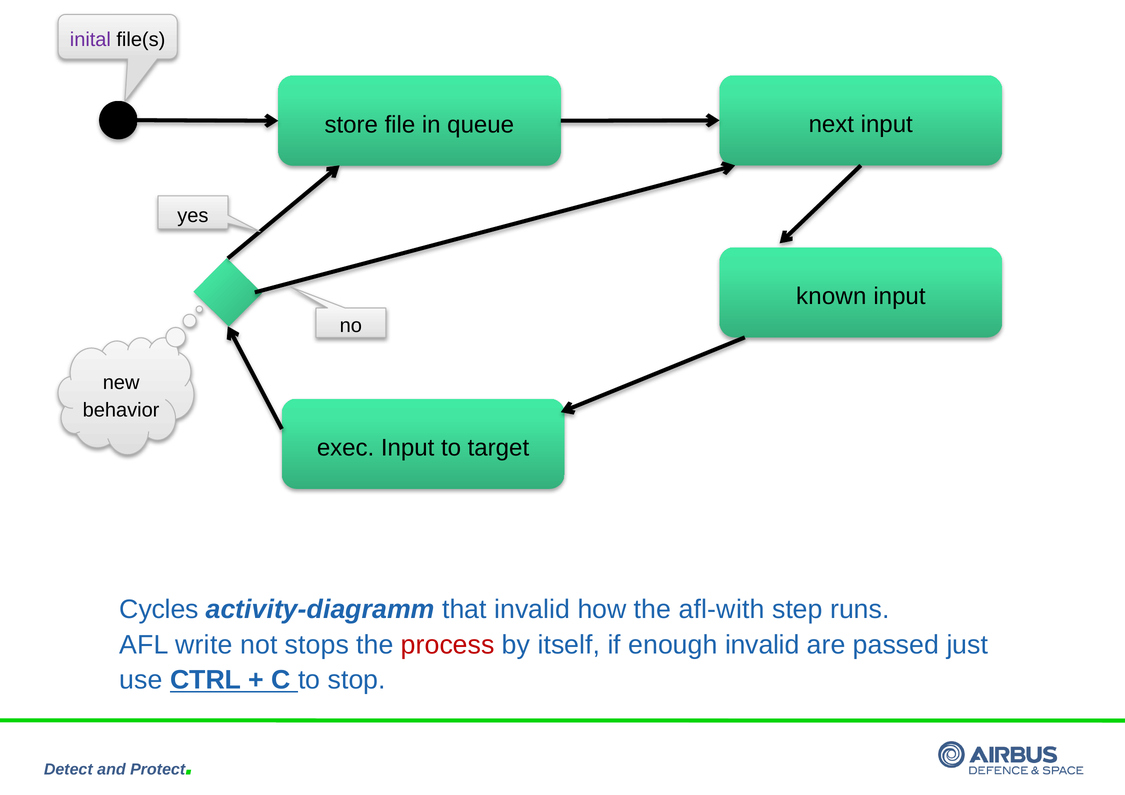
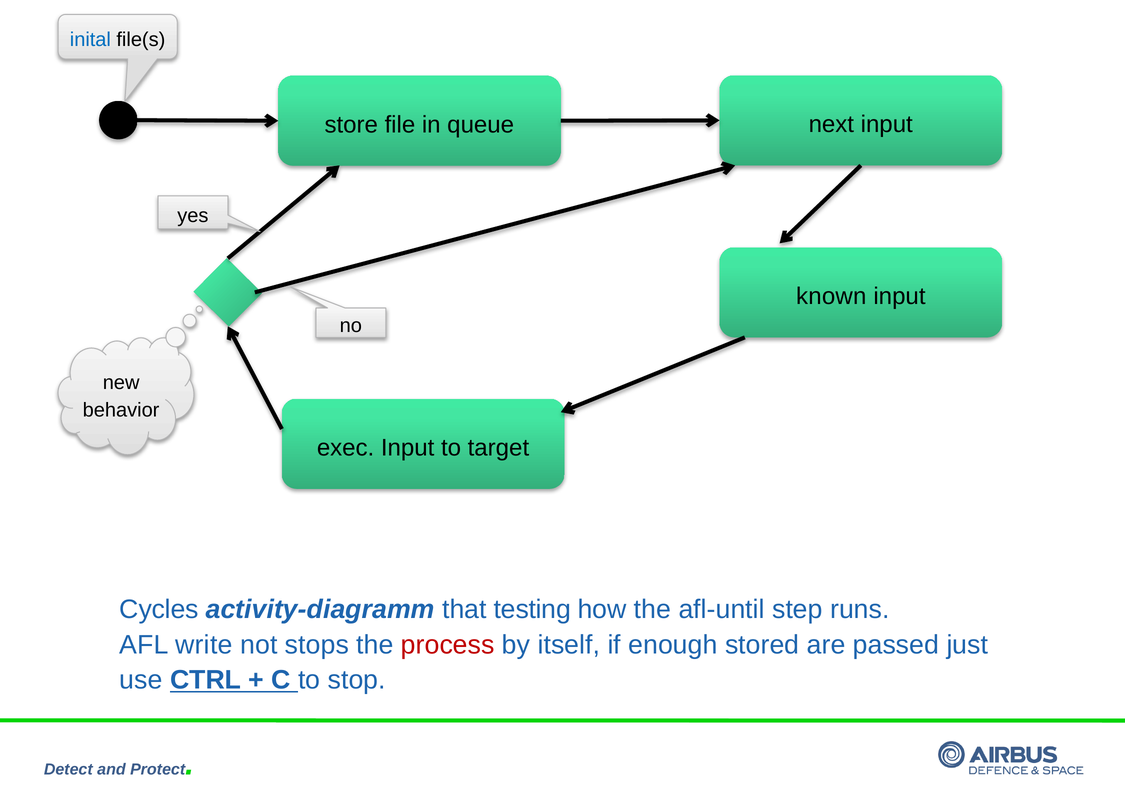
inital colour: purple -> blue (90, 40)
that invalid: invalid -> testing (532, 610)
afl-with: afl-with -> afl-until (722, 610)
enough invalid: invalid -> stored (762, 645)
